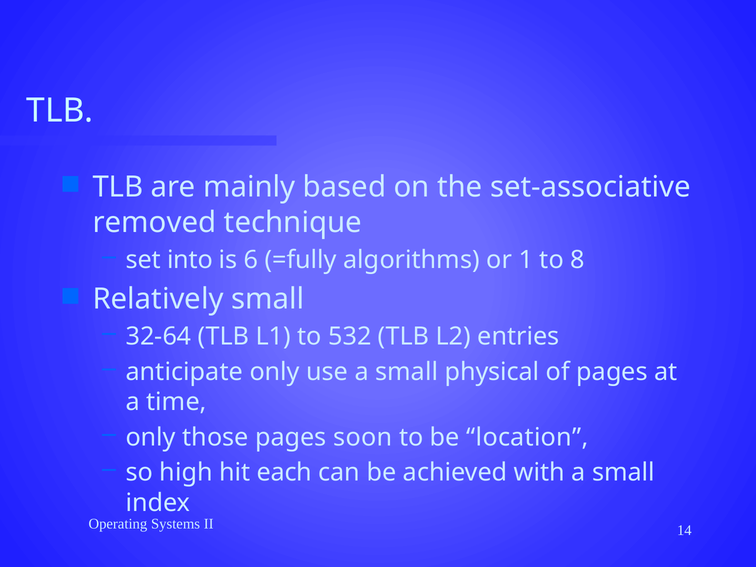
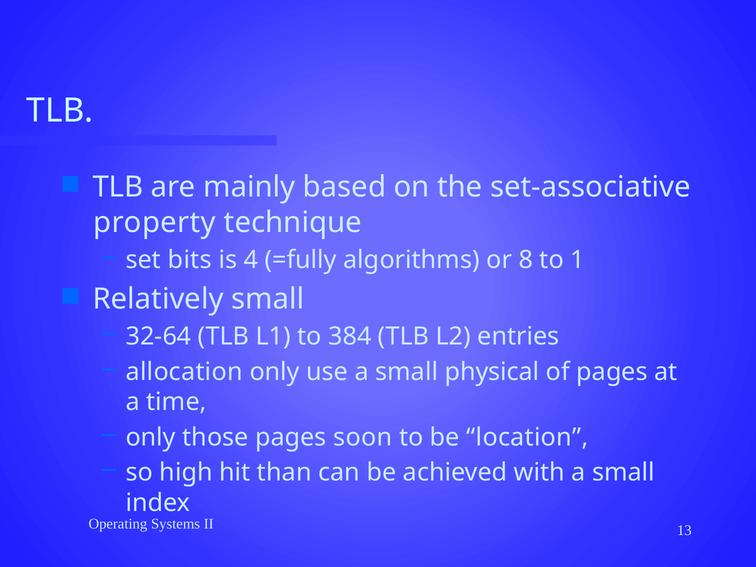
removed: removed -> property (154, 223)
into: into -> bits (190, 260)
6: 6 -> 4 (251, 260)
1: 1 -> 8 (526, 260)
8: 8 -> 1 (578, 260)
532: 532 -> 384 (350, 337)
anticipate: anticipate -> allocation (184, 372)
each: each -> than (284, 473)
14: 14 -> 13 (684, 530)
